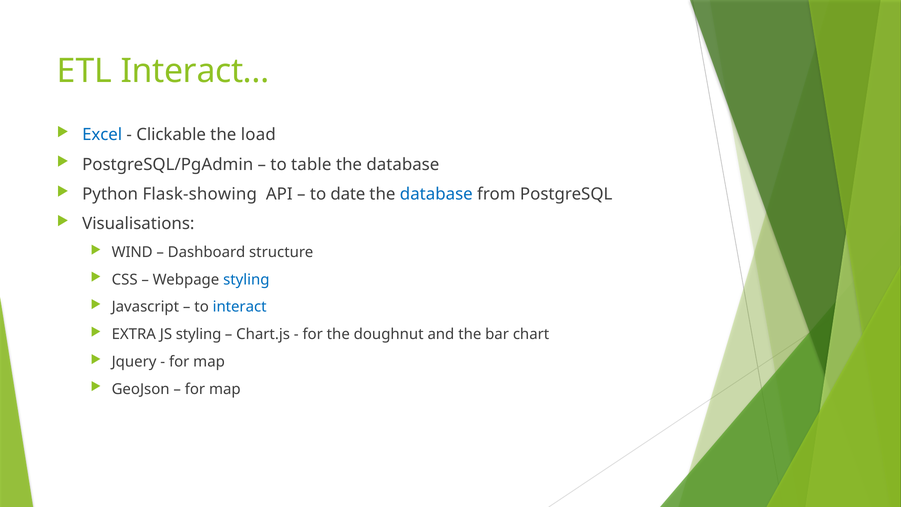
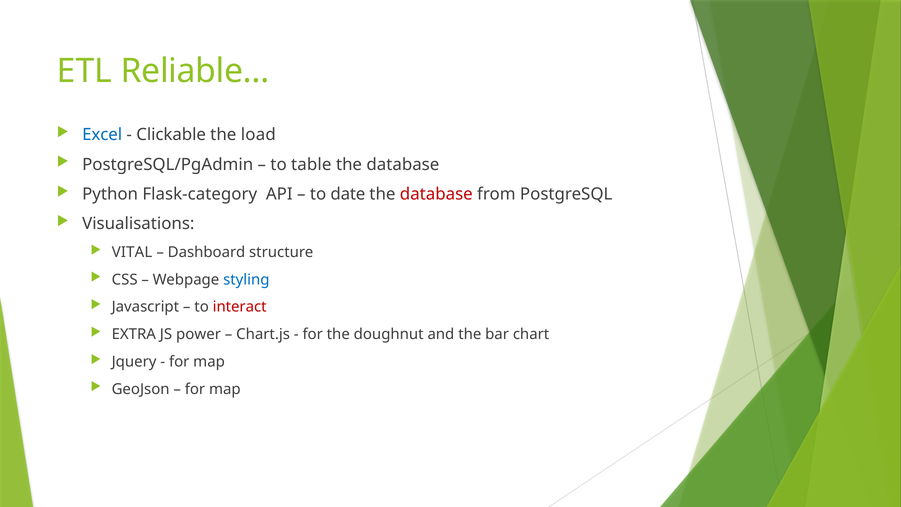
Interact…: Interact… -> Reliable… (195, 71)
Flask-showing: Flask-showing -> Flask-category (200, 194)
database colour: blue -> red (436, 194)
WIND: WIND -> VITAL (132, 252)
interact colour: blue -> red (240, 307)
JS styling: styling -> power (199, 334)
